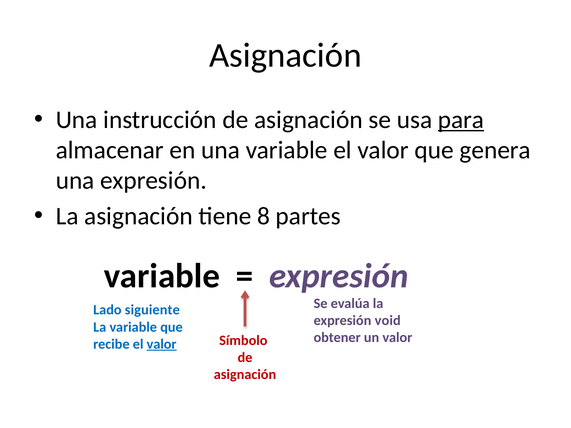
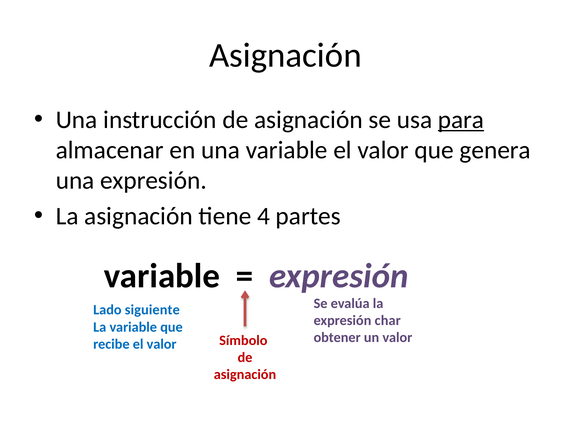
8: 8 -> 4 (263, 216)
void: void -> char (388, 321)
valor underline: present -> none (162, 344)
